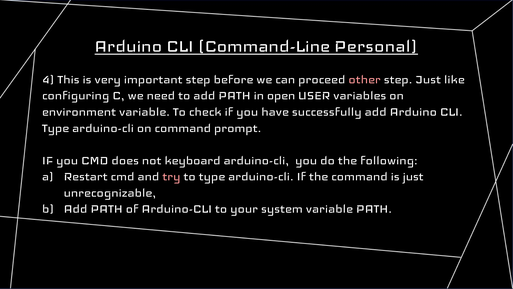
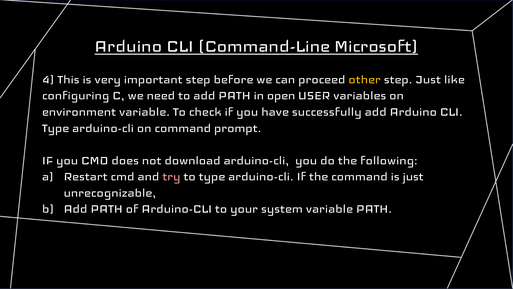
Personal: Personal -> Microsoft (376, 45)
other colour: pink -> yellow (365, 78)
keyboard: keyboard -> download (193, 159)
